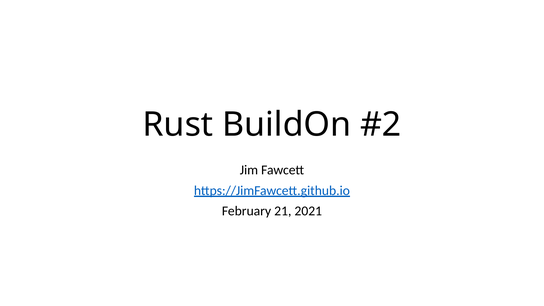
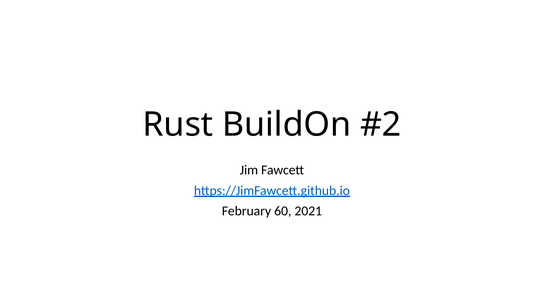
21: 21 -> 60 (283, 211)
